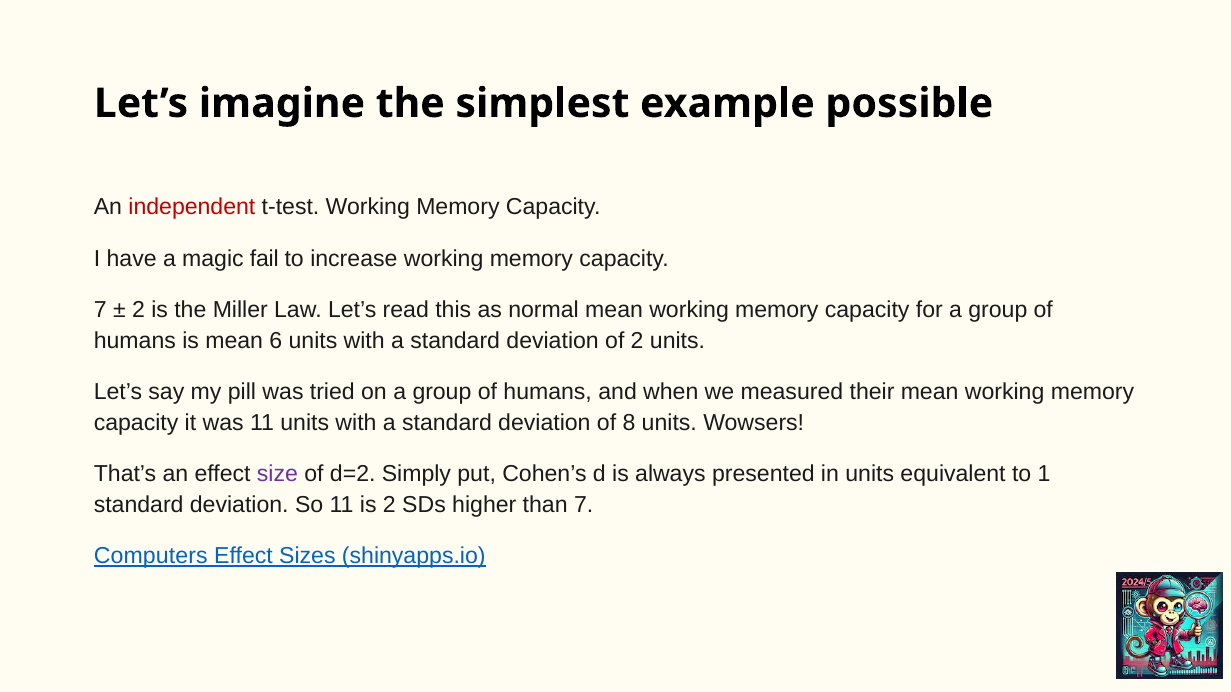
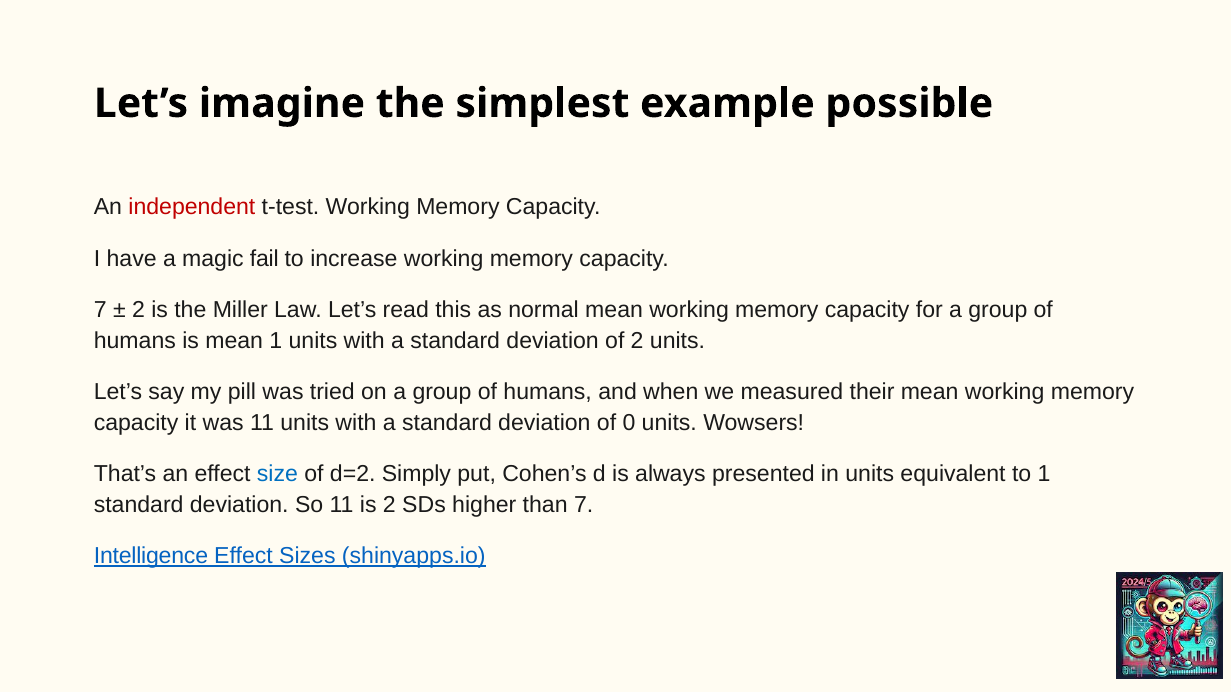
mean 6: 6 -> 1 (276, 341)
8: 8 -> 0 (629, 423)
size colour: purple -> blue (277, 474)
Computers: Computers -> Intelligence (151, 556)
